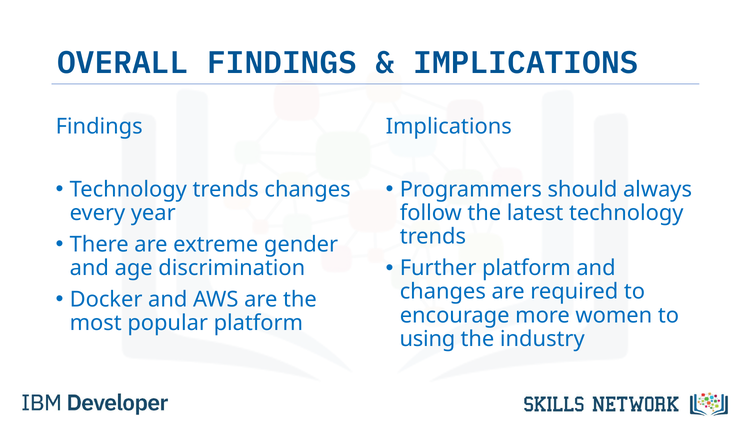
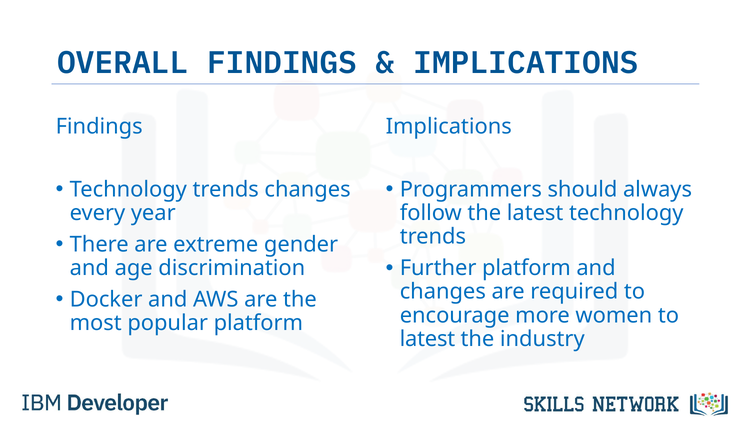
using: using -> latest (427, 339)
